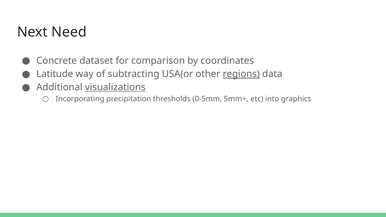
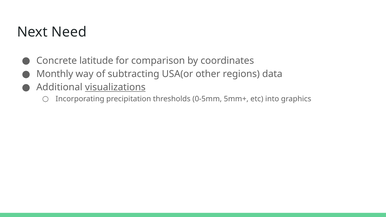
dataset: dataset -> latitude (96, 61)
Latitude: Latitude -> Monthly (55, 74)
regions underline: present -> none (241, 74)
